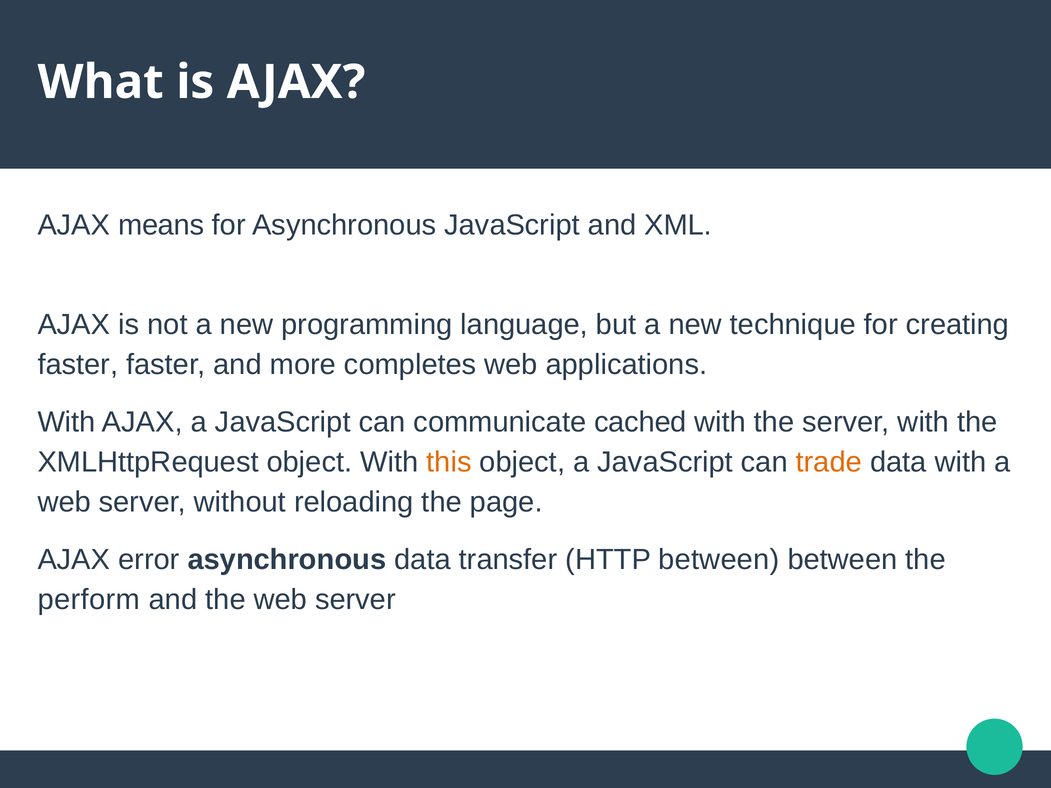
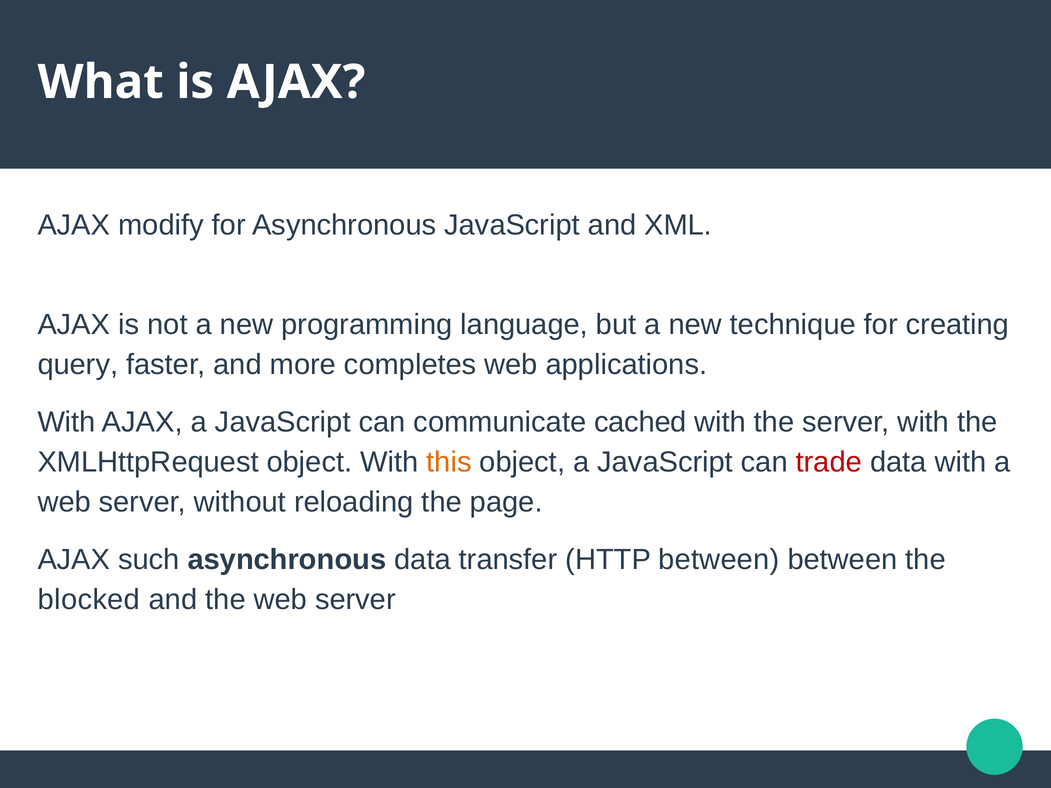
means: means -> modify (161, 225)
faster: faster -> query (78, 365)
trade colour: orange -> red (829, 462)
error: error -> such (149, 560)
perform: perform -> blocked (89, 600)
